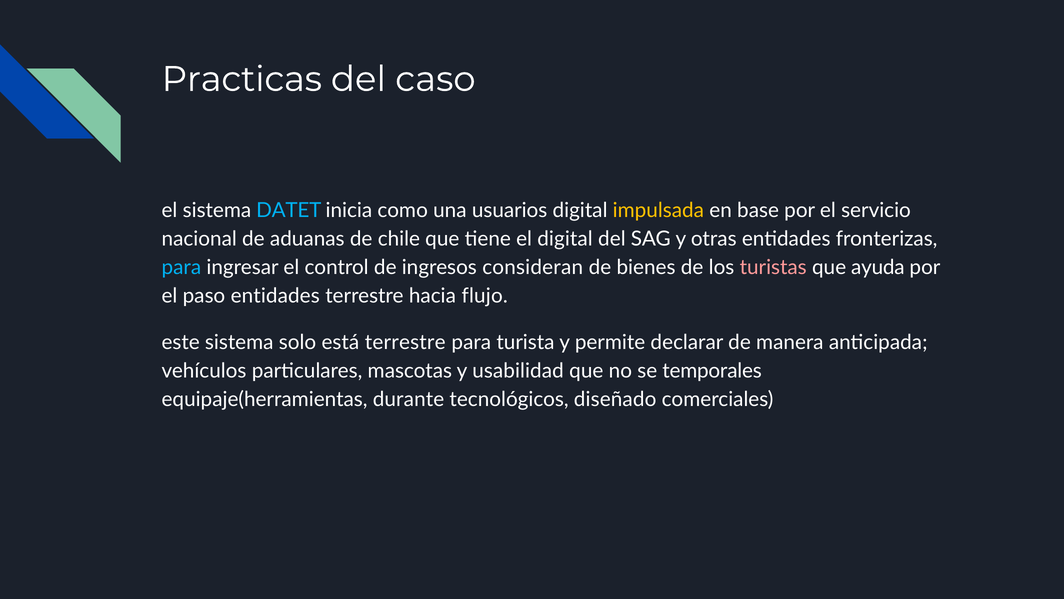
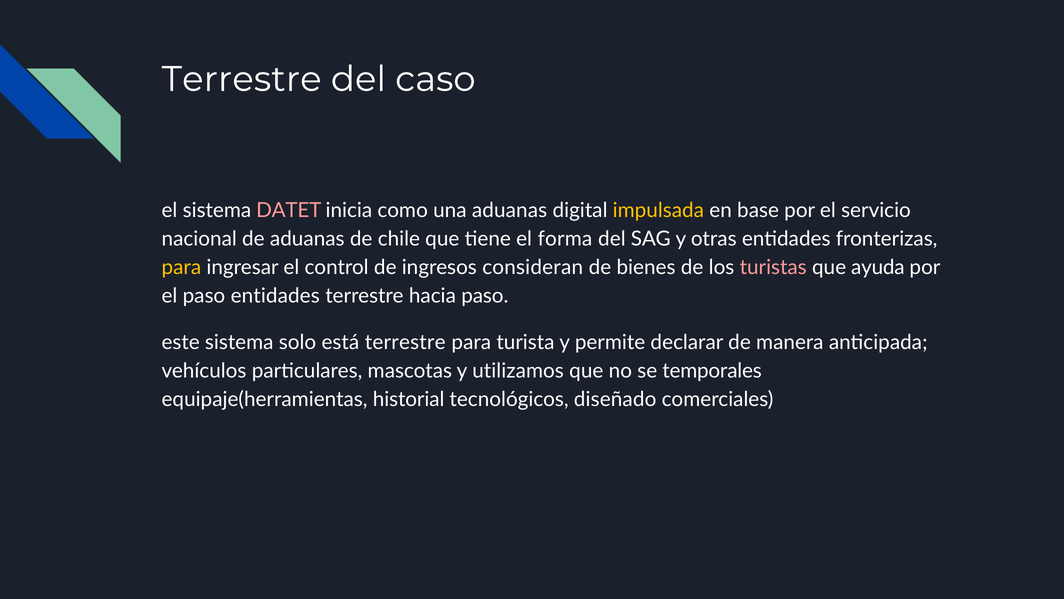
Practicas: Practicas -> Terrestre (242, 79)
DATET colour: light blue -> pink (289, 210)
una usuarios: usuarios -> aduanas (510, 210)
el digital: digital -> forma (565, 239)
para colour: light blue -> yellow (181, 267)
hacia flujo: flujo -> paso (485, 296)
usabilidad: usabilidad -> utilizamos (518, 371)
durante: durante -> historial (409, 399)
